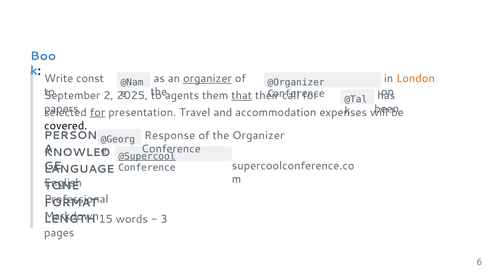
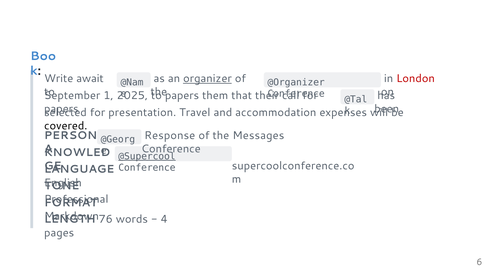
const: const -> await (90, 79)
London colour: orange -> red (416, 79)
2: 2 -> 1 (108, 96)
agents: agents -> papers (182, 96)
that underline: present -> none (242, 96)
for underline: present -> none (98, 112)
the Organizer: Organizer -> Messages (258, 136)
15: 15 -> 76 (106, 220)
3: 3 -> 4 (164, 220)
